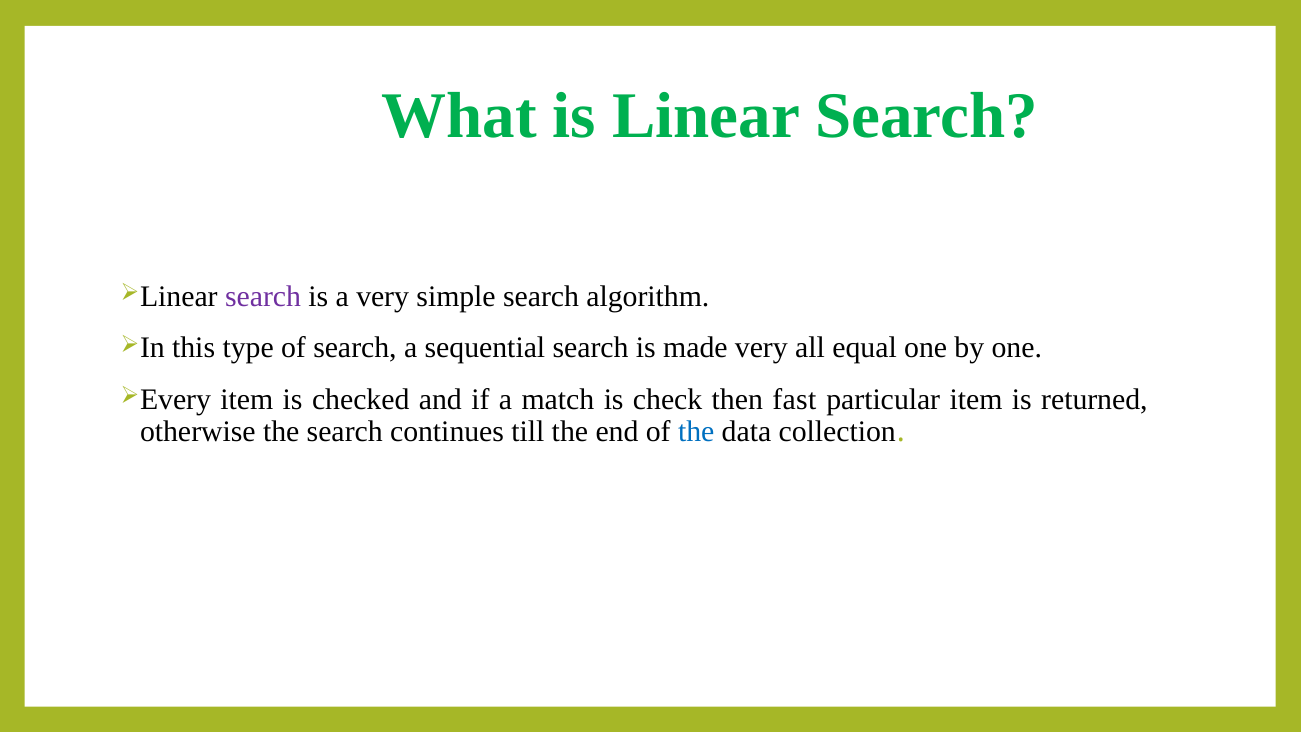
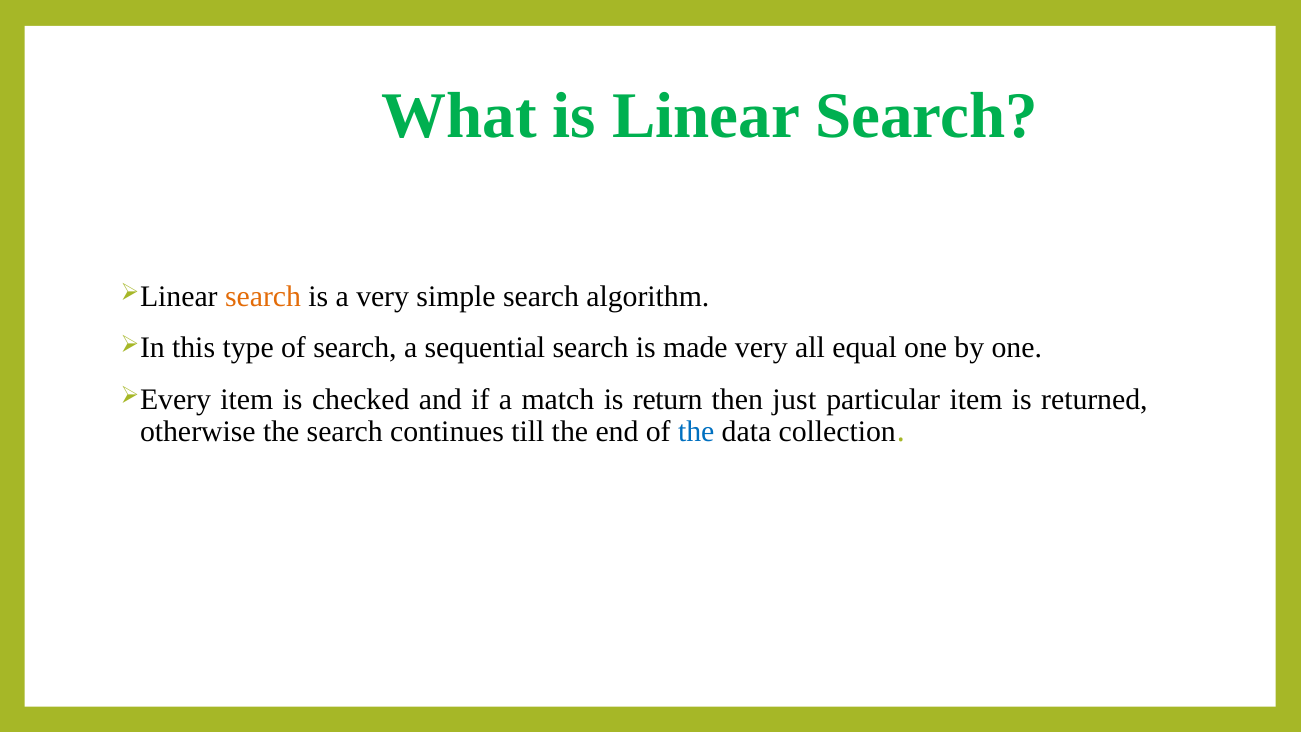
search colour: purple -> orange (263, 297)
check: check -> return (668, 399)
fast: fast -> just (794, 399)
